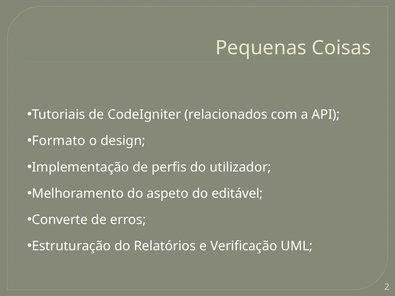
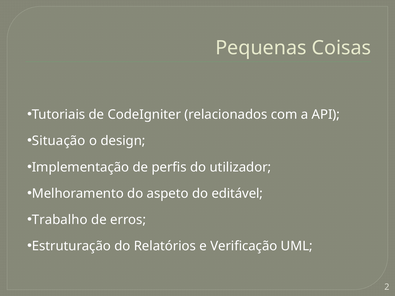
Formato: Formato -> Situação (59, 141)
Converte: Converte -> Trabalho (60, 220)
